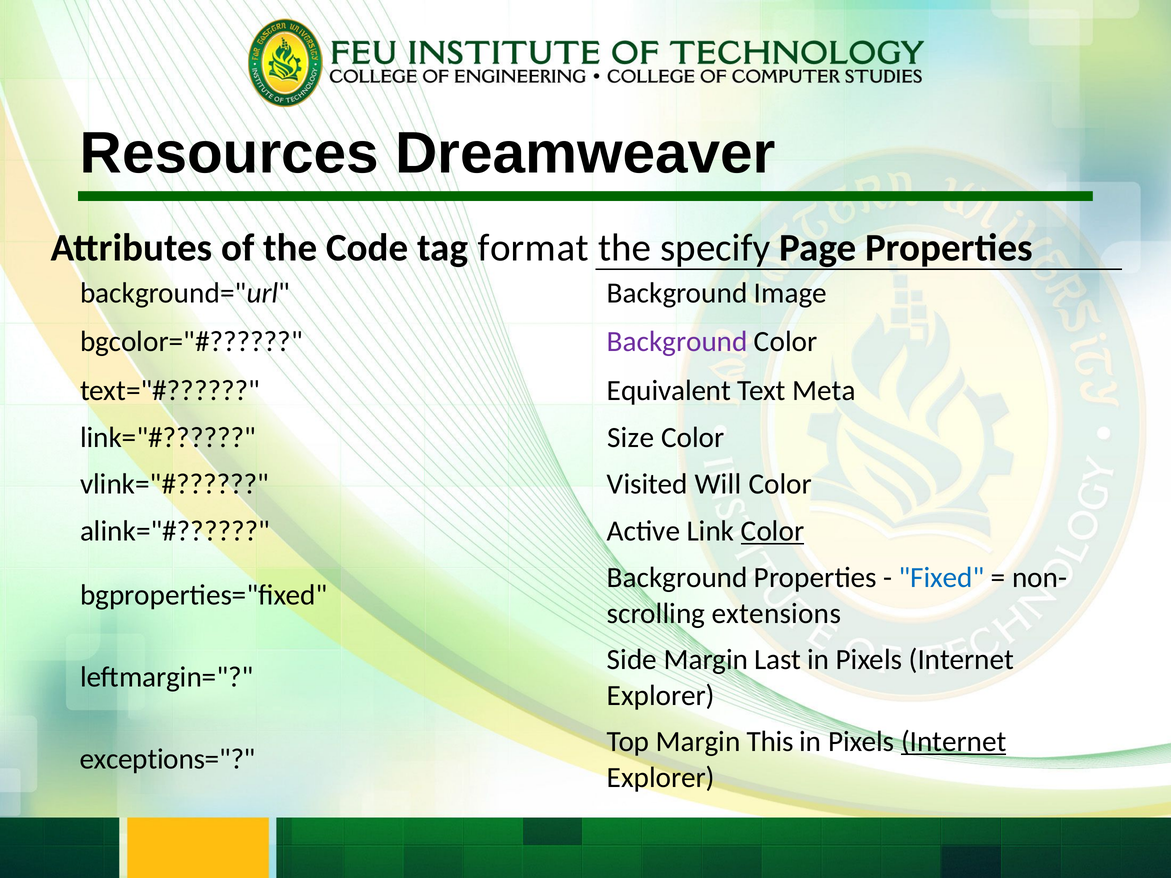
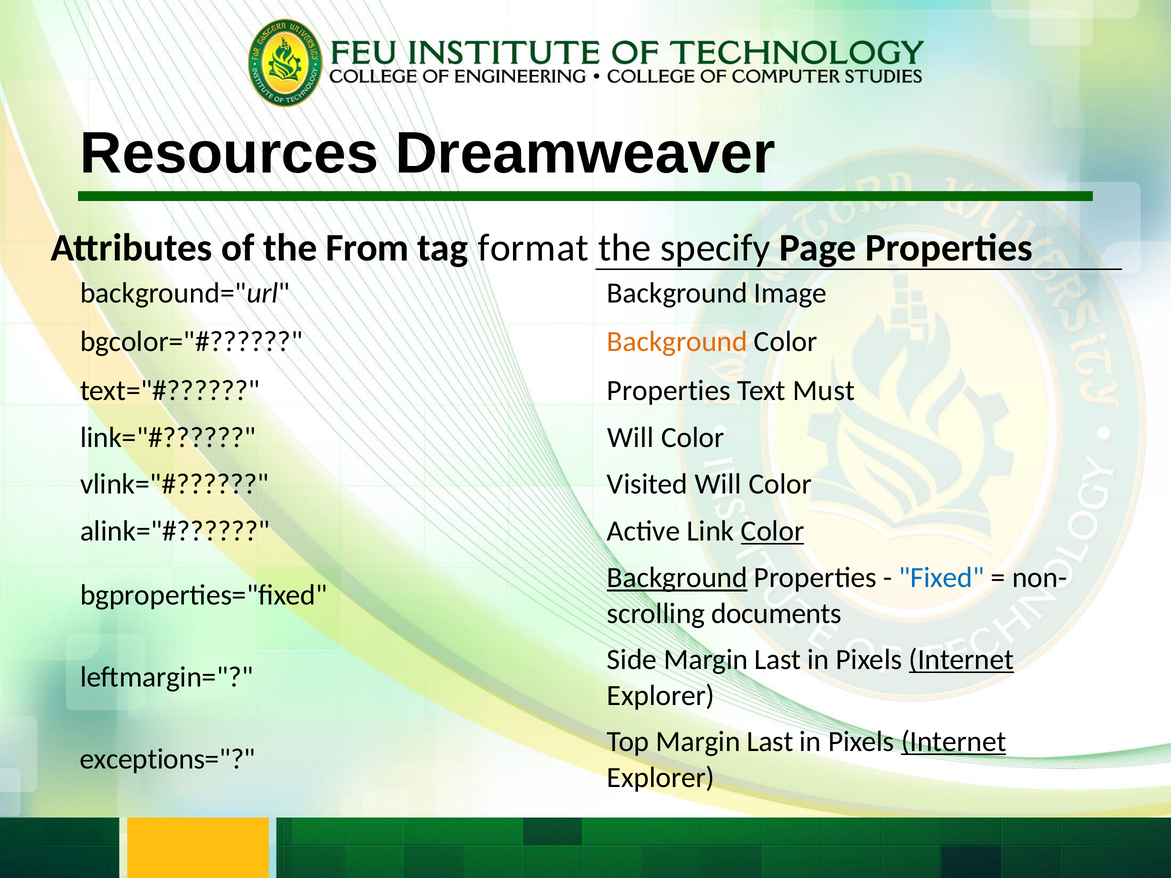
Code: Code -> From (367, 248)
Background colour: purple -> orange (677, 342)
Equivalent: Equivalent -> Properties (669, 391)
Meta: Meta -> Must (824, 391)
Size: Size -> Will (631, 438)
Background underline: none -> present (677, 578)
extensions: extensions -> documents (777, 614)
Internet underline: none -> present (961, 660)
Top Margin This: This -> Last (770, 742)
